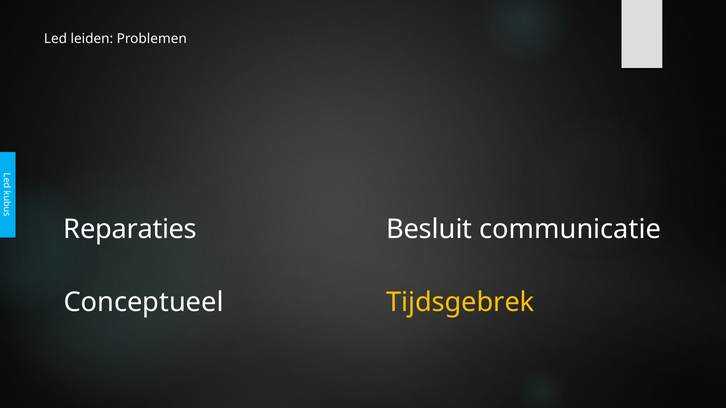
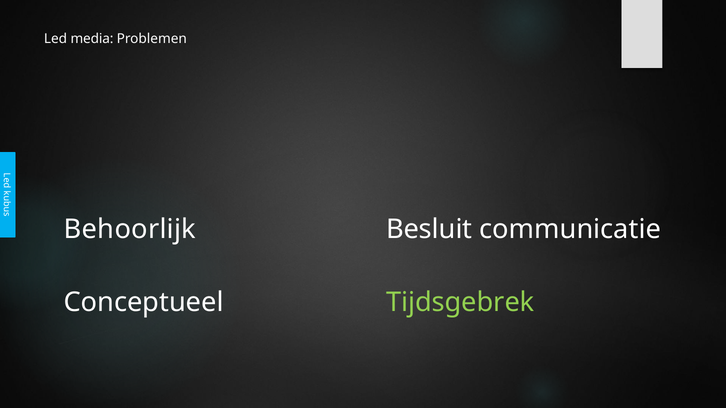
leiden: leiden -> media (92, 39)
Reparaties: Reparaties -> Behoorlijk (130, 229)
Tijdsgebrek colour: yellow -> light green (460, 302)
